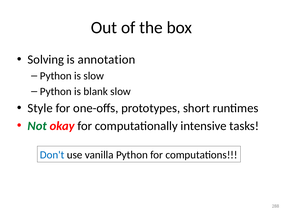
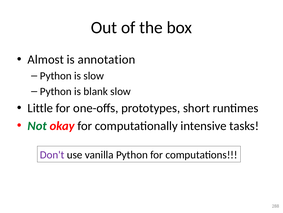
Solving: Solving -> Almost (46, 59)
Style: Style -> Little (40, 108)
Don't colour: blue -> purple (52, 154)
